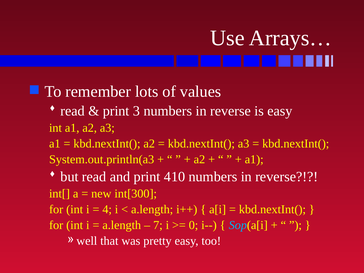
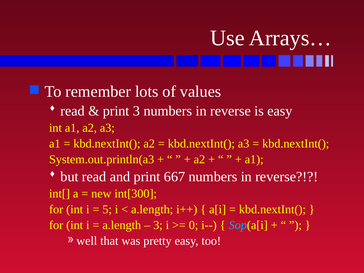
410: 410 -> 667 (175, 177)
4: 4 -> 5 (107, 209)
7: 7 -> 3 (158, 225)
